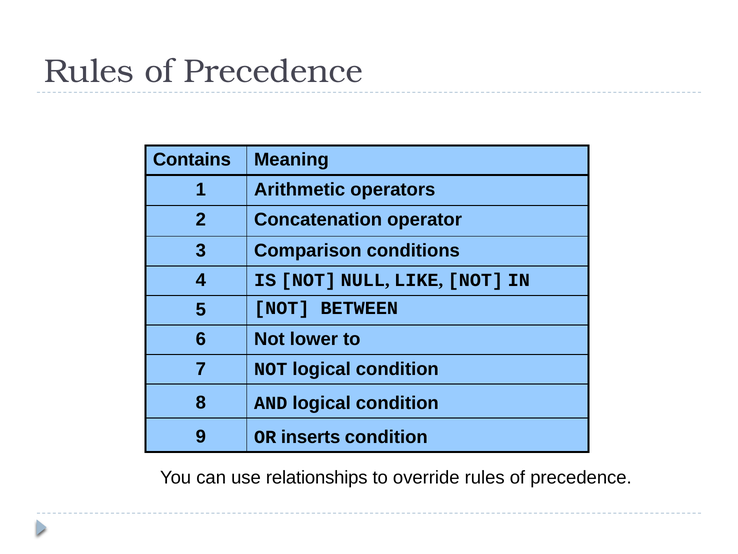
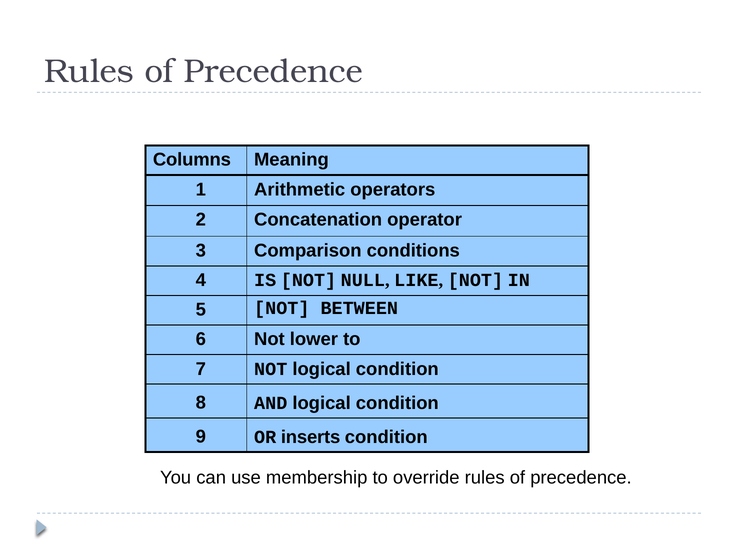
Contains: Contains -> Columns (192, 160)
relationships: relationships -> membership (317, 477)
